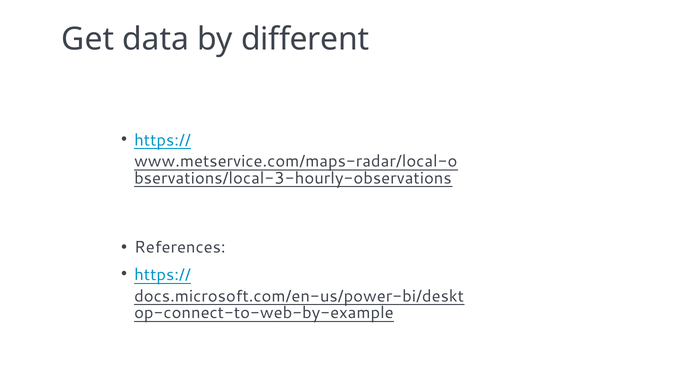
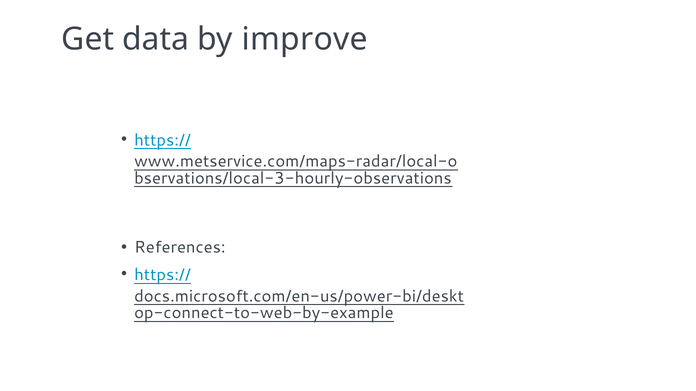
different: different -> improve (305, 39)
